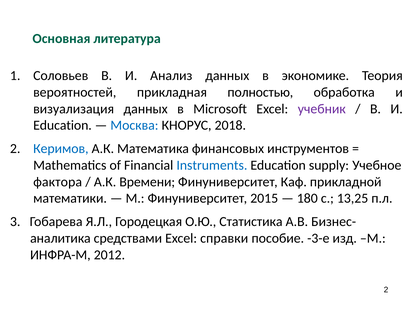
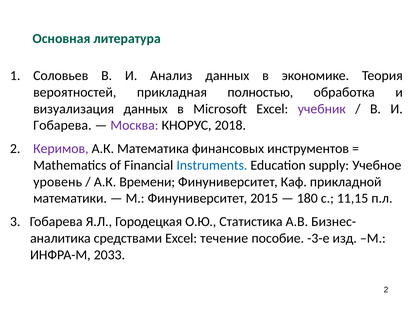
Education: Education -> Гобарева (62, 125)
Москва colour: blue -> purple (134, 125)
Керимов colour: blue -> purple (61, 149)
фактора: фактора -> уровень (58, 182)
13,25: 13,25 -> 11,15 (353, 198)
справки: справки -> течение (224, 238)
2012: 2012 -> 2033 (109, 255)
